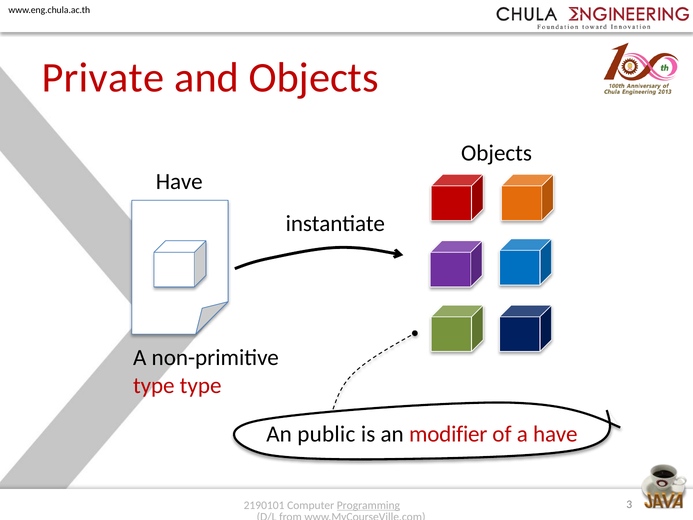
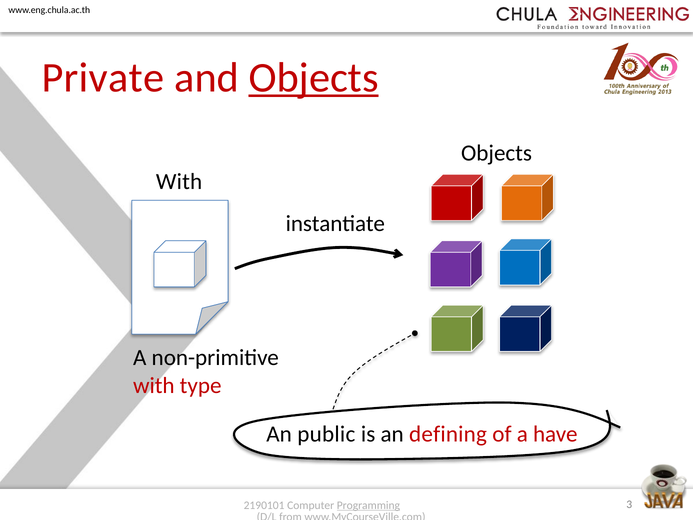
Objects underline: none -> present (314, 78)
Have: Have -> With (179, 181)
type: type -> with (154, 385)
modifier: modifier -> defining (448, 434)
